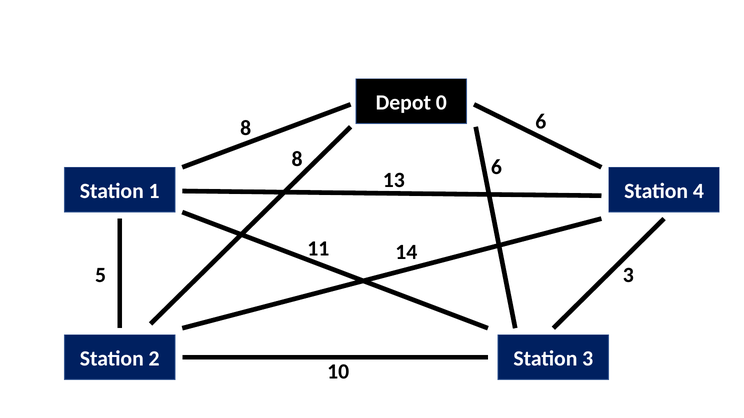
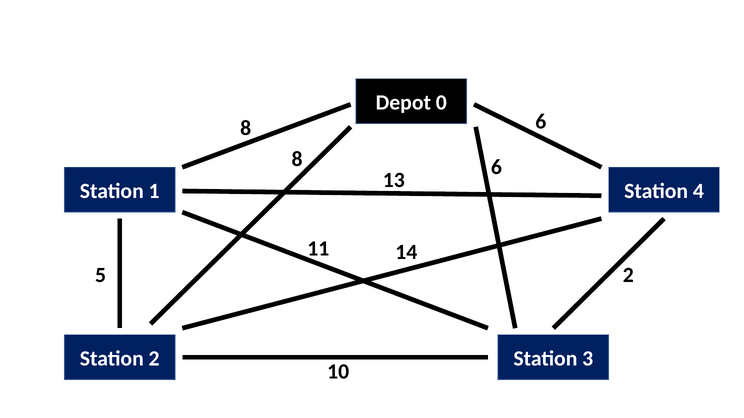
5 3: 3 -> 2 (628, 275)
